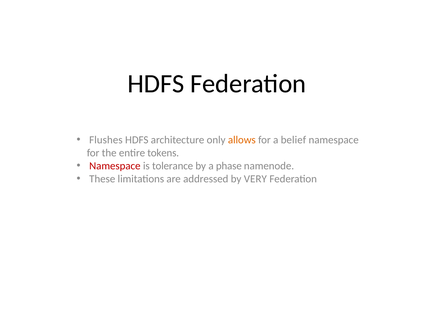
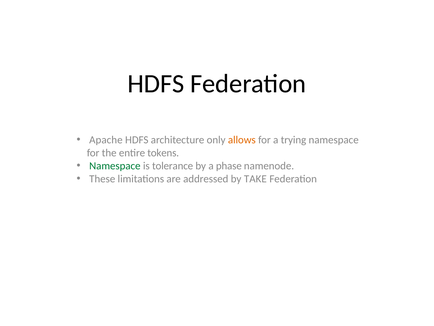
Flushes: Flushes -> Apache (106, 140)
belief: belief -> trying (293, 140)
Namespace colour: red -> green (115, 166)
VERY: VERY -> TAKE (255, 179)
